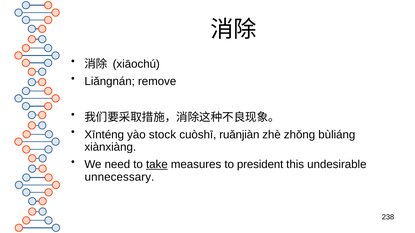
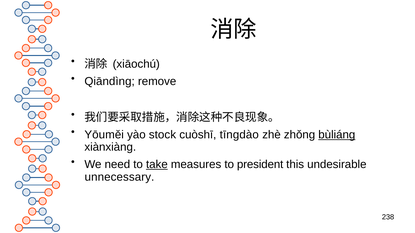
Liǎngnán: Liǎngnán -> Qiāndìng (110, 81)
Xīnténg: Xīnténg -> Yōuměi (104, 135)
ruǎnjiàn: ruǎnjiàn -> tīngdào (239, 135)
bùliáng underline: none -> present (337, 135)
